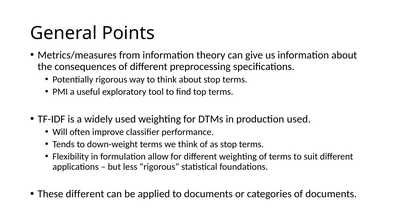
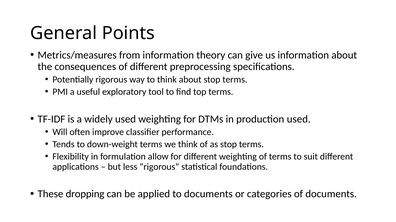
These different: different -> dropping (85, 195)
